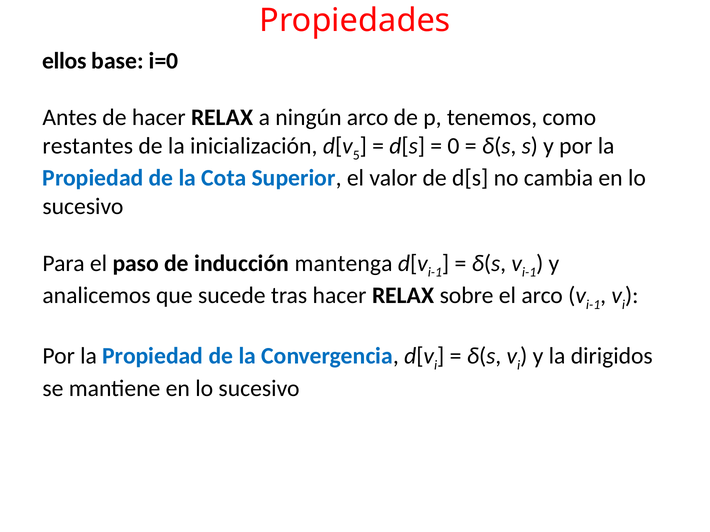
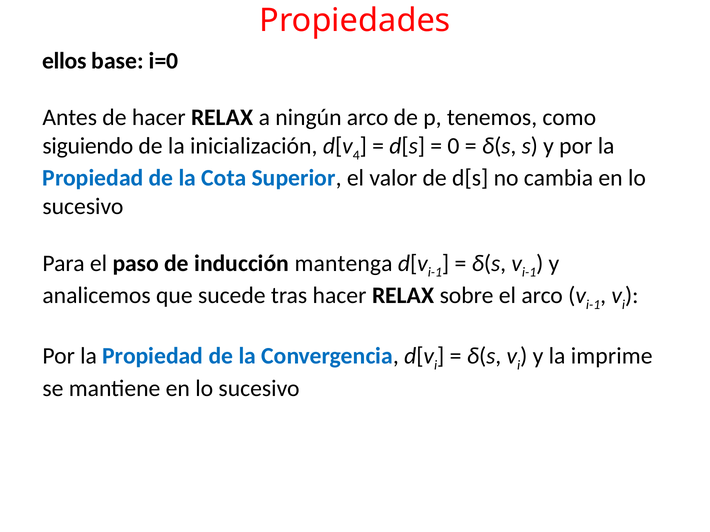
restantes: restantes -> siguiendo (88, 146)
5: 5 -> 4 (356, 155)
dirigidos: dirigidos -> imprime (612, 356)
